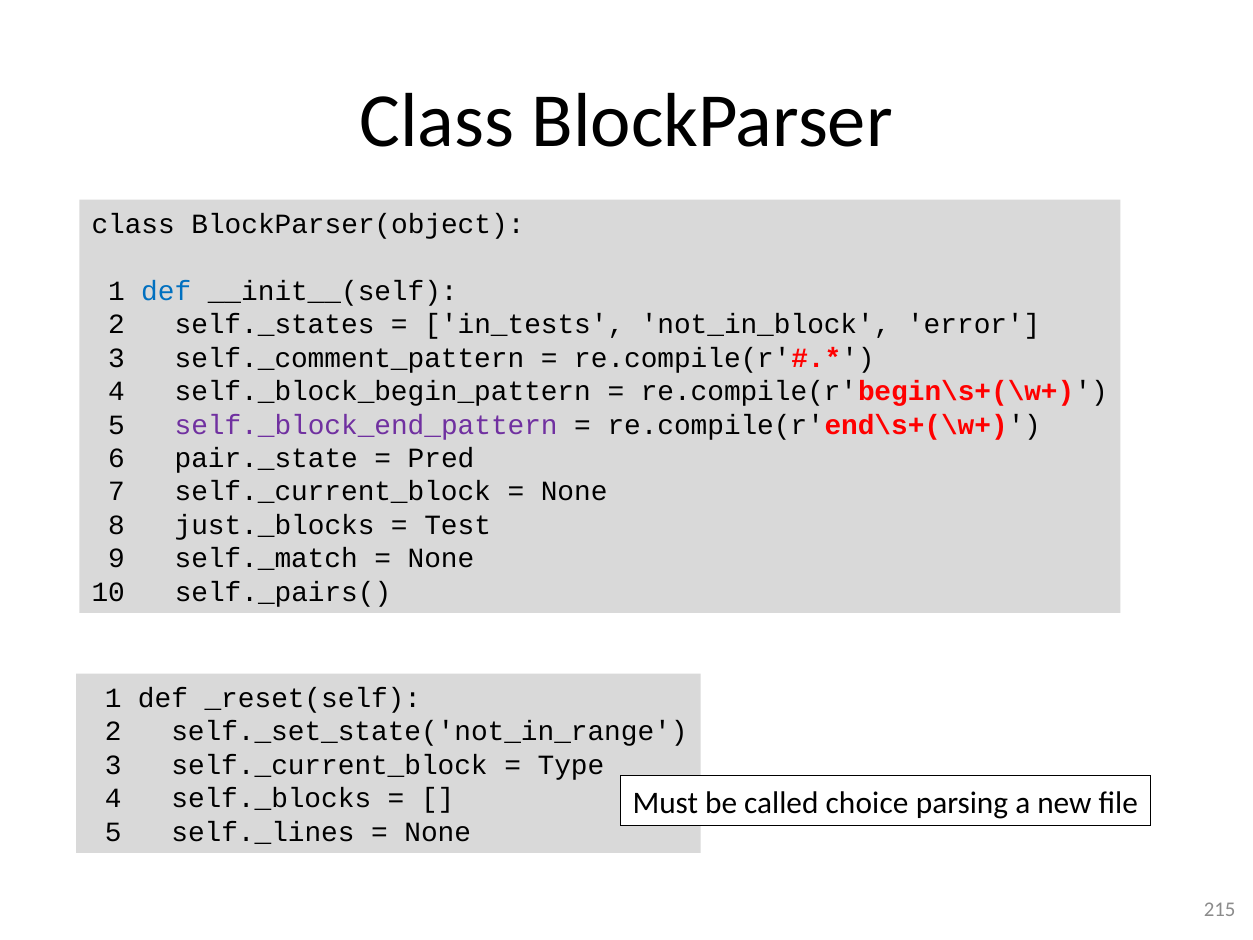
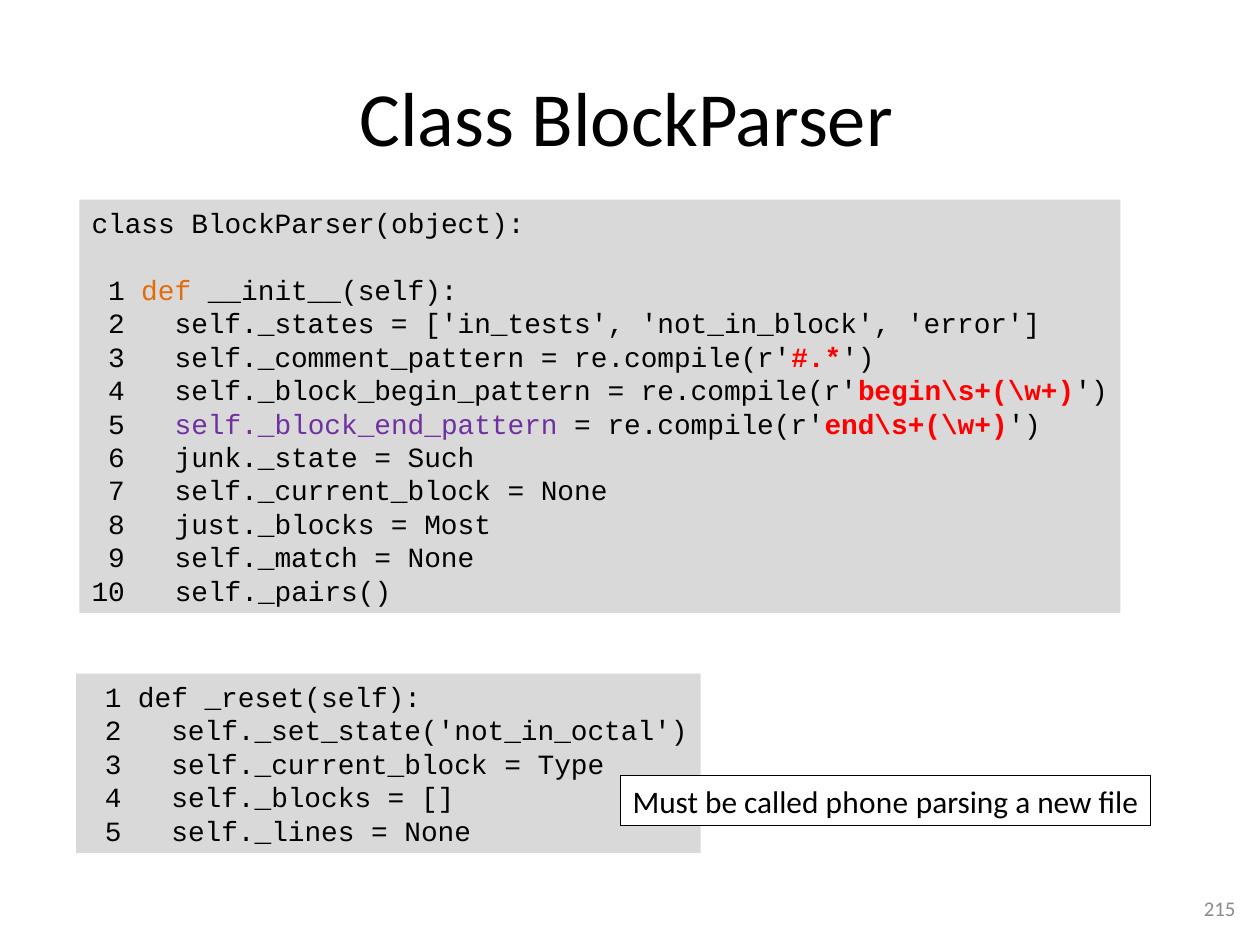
def colour: blue -> orange (166, 291)
pair._state: pair._state -> junk._state (266, 458)
Pred: Pred -> Such (441, 458)
Test: Test -> Most (458, 525)
self._set_state('not_in_range: self._set_state('not_in_range -> self._set_state('not_in_octal (429, 732)
choice: choice -> phone (867, 803)
